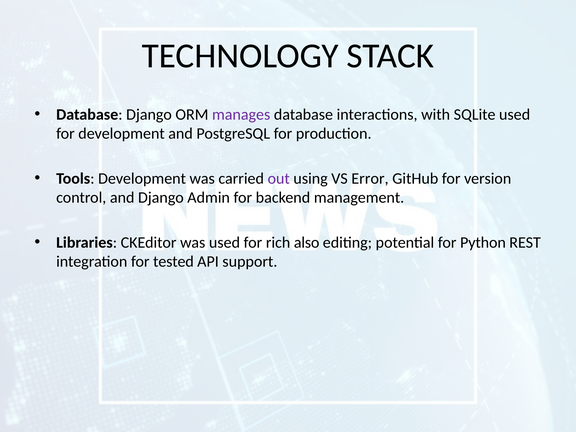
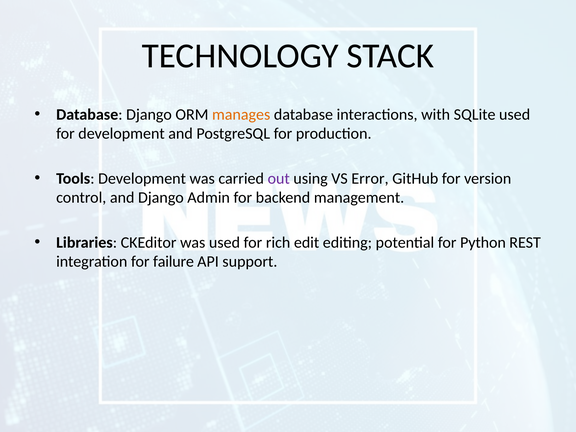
manages colour: purple -> orange (241, 114)
also: also -> edit (307, 242)
tested: tested -> failure (173, 262)
